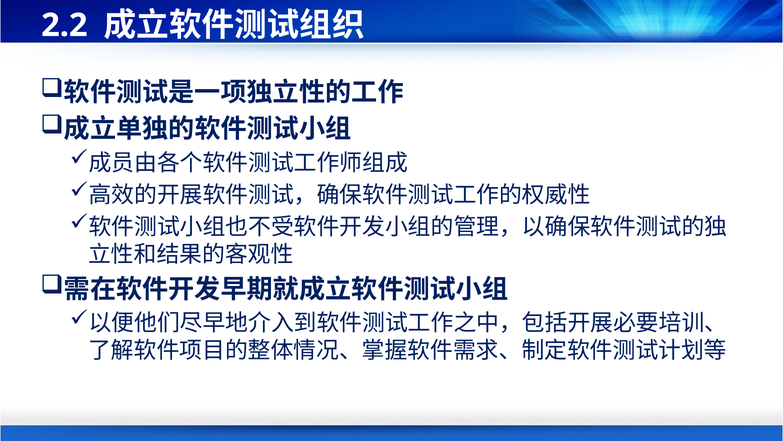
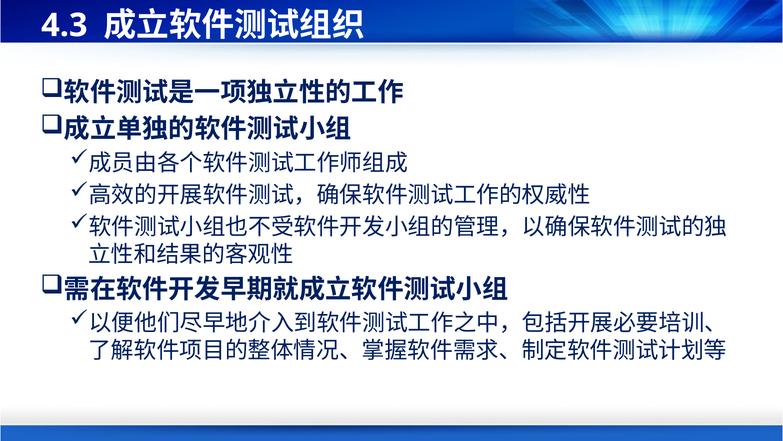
2.2: 2.2 -> 4.3 (64, 25)
